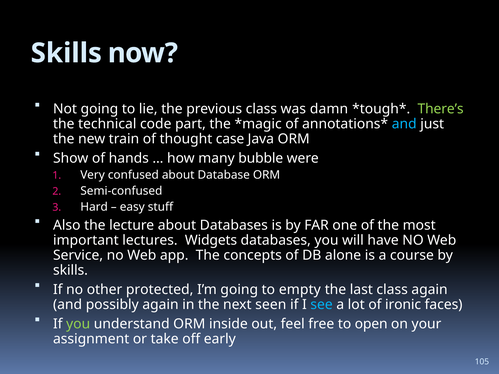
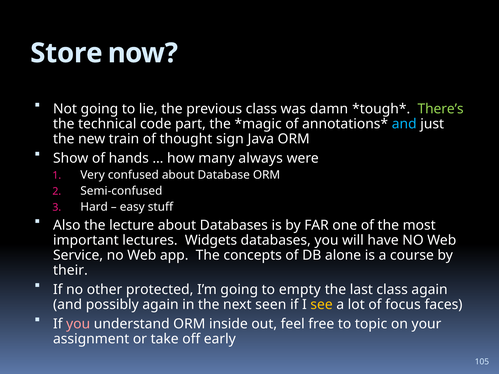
Skills: Skills -> Store (66, 53)
case: case -> sign (230, 139)
bubble: bubble -> always (261, 158)
skills: skills -> their (70, 270)
see colour: light blue -> yellow (322, 305)
ironic: ironic -> focus (403, 305)
you colour: light green -> pink (78, 324)
open: open -> topic (371, 324)
